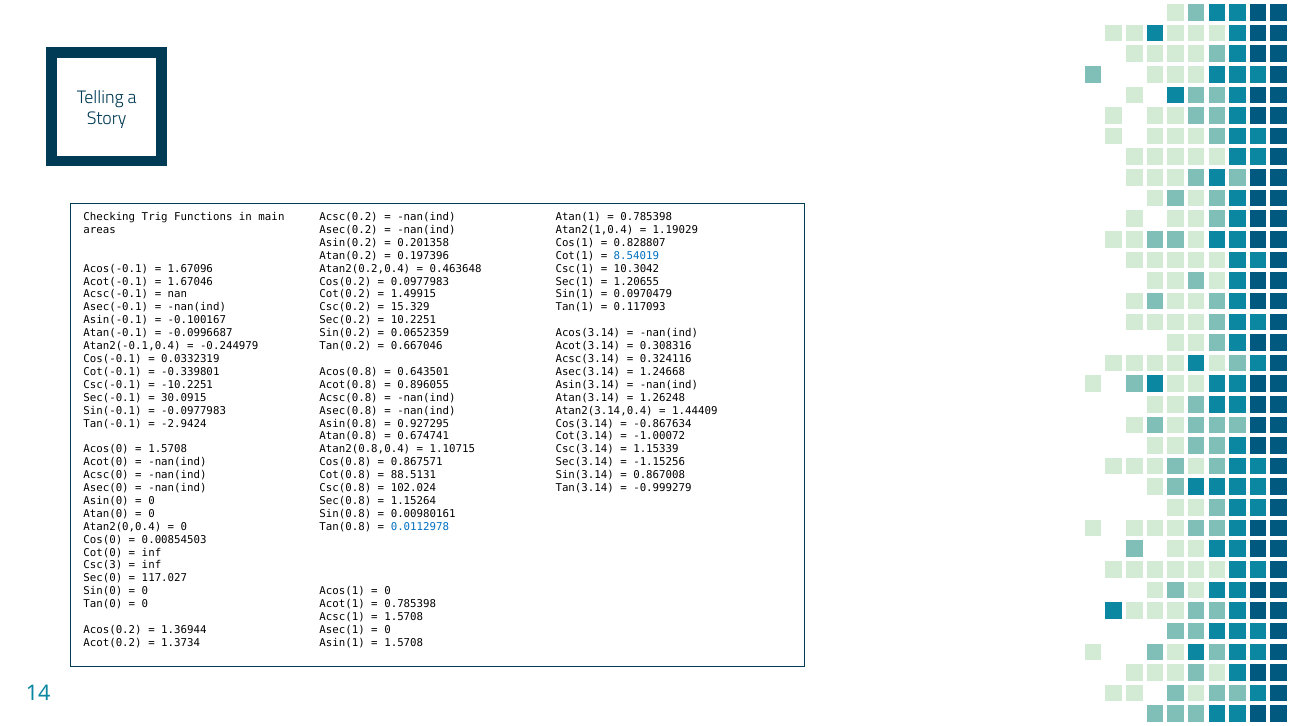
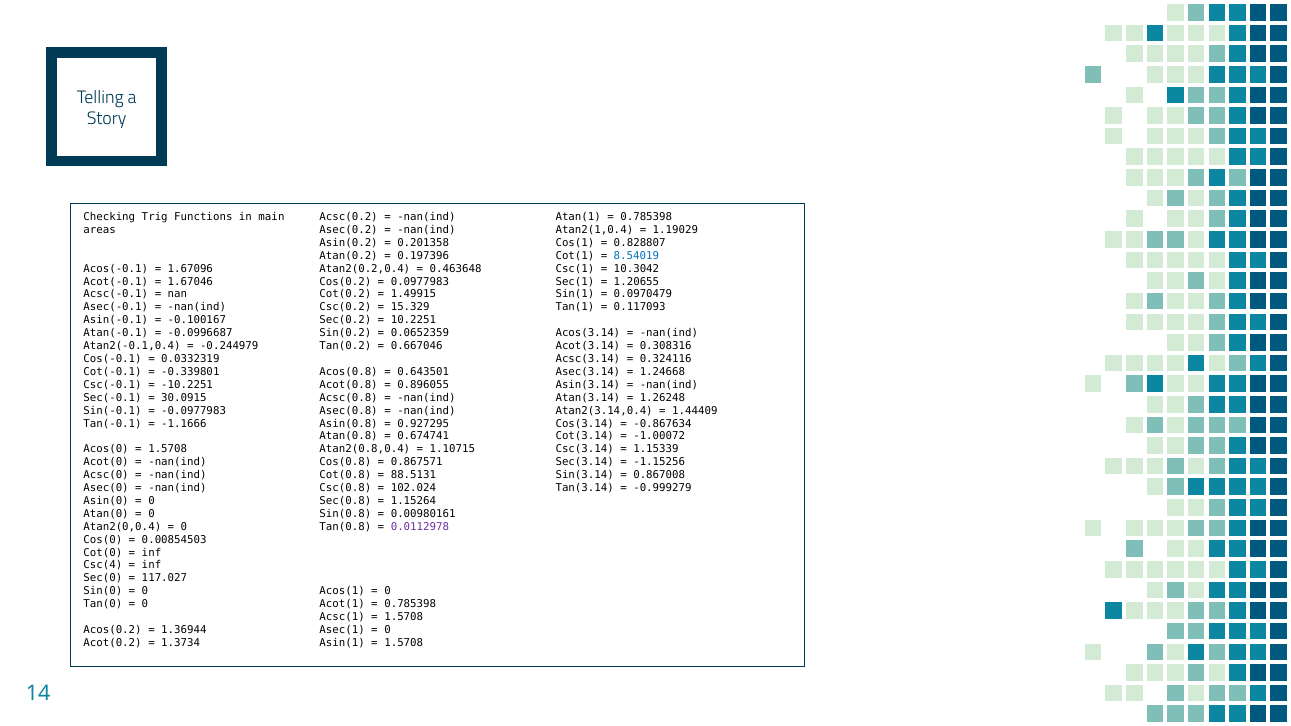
-2.9424: -2.9424 -> -1.1666 (184, 424)
0.0112978 colour: blue -> purple (420, 527)
Csc(3: Csc(3 -> Csc(4 (103, 566)
